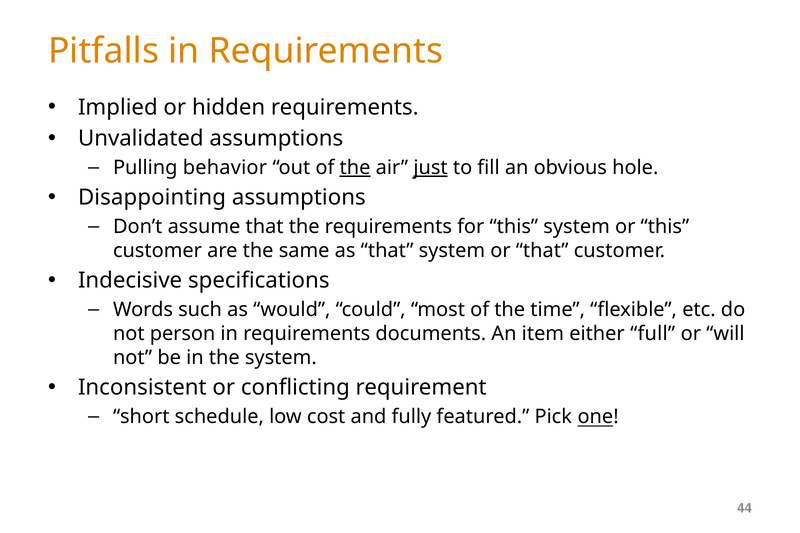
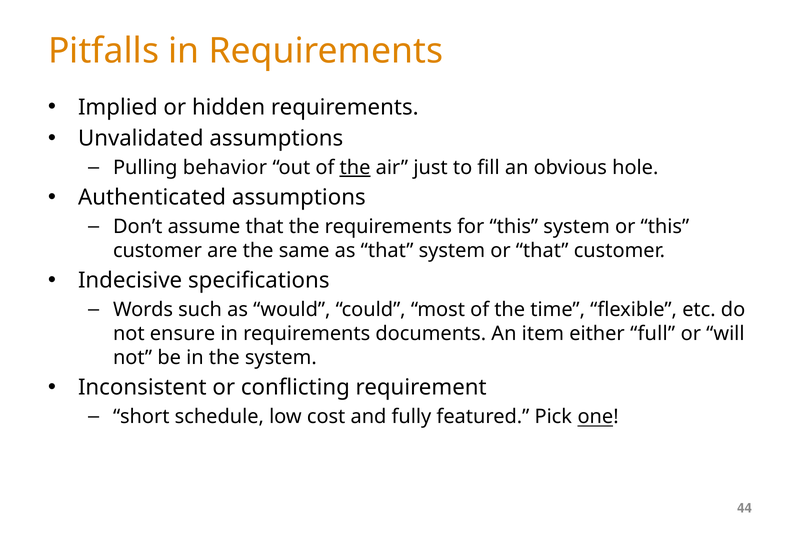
just underline: present -> none (431, 168)
Disappointing: Disappointing -> Authenticated (152, 198)
person: person -> ensure (182, 334)
